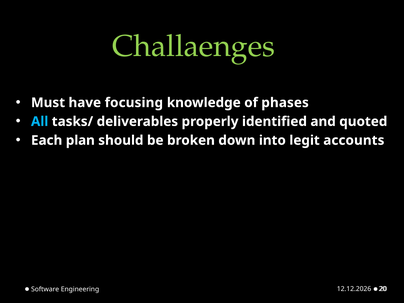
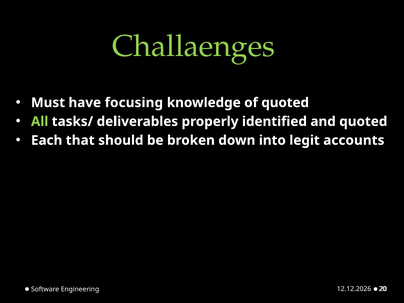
of phases: phases -> quoted (285, 103)
All colour: light blue -> light green (40, 121)
plan: plan -> that (80, 140)
